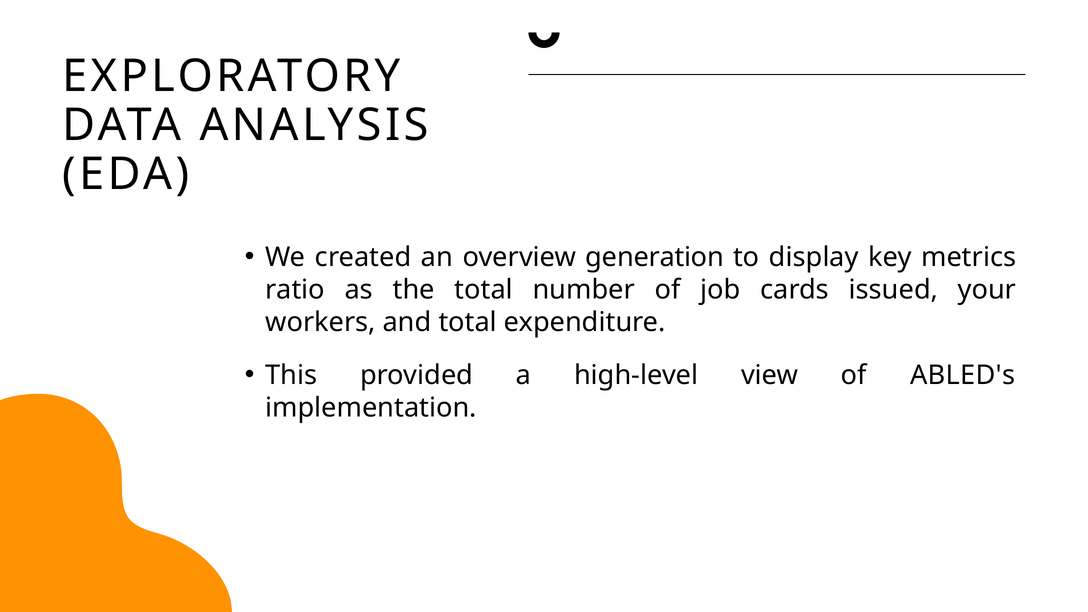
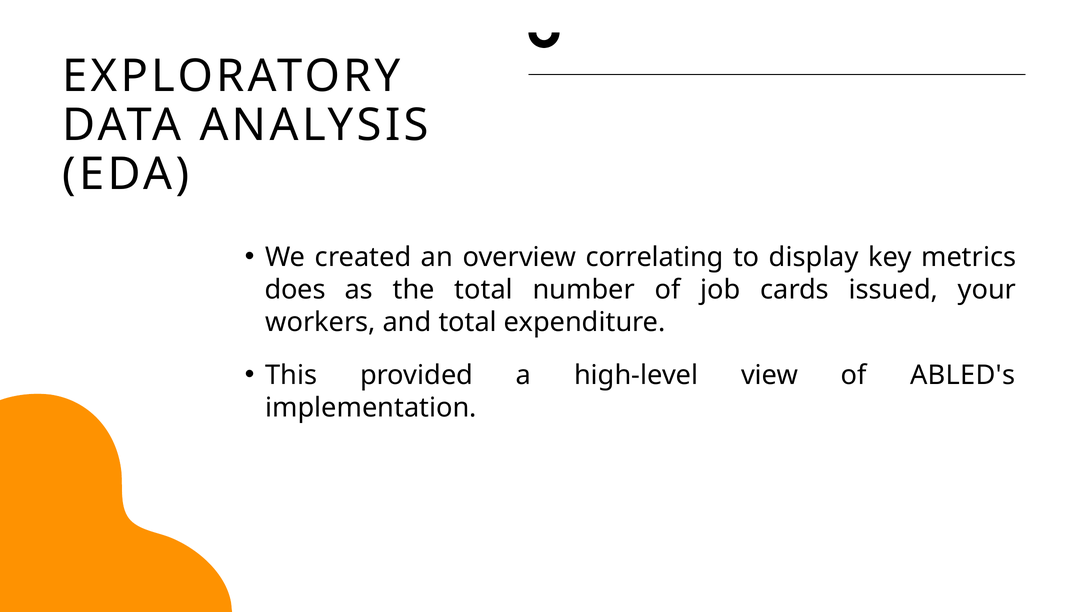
generation: generation -> correlating (655, 257)
ratio: ratio -> does (295, 290)
